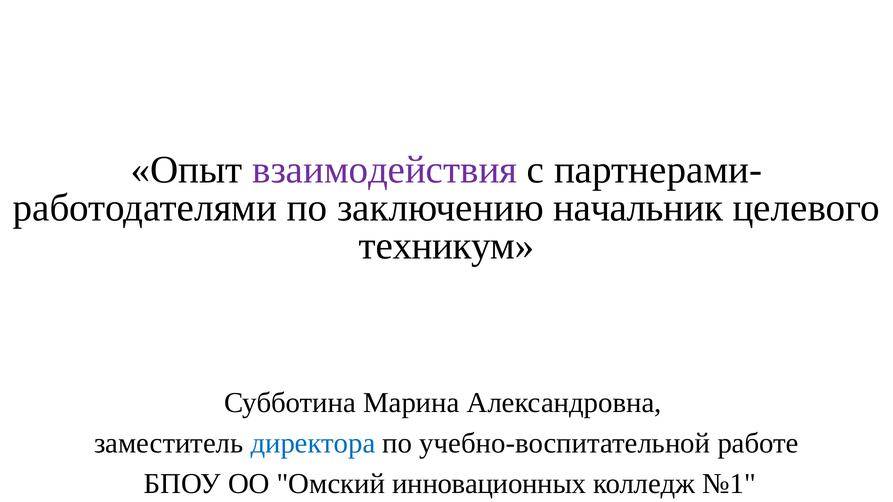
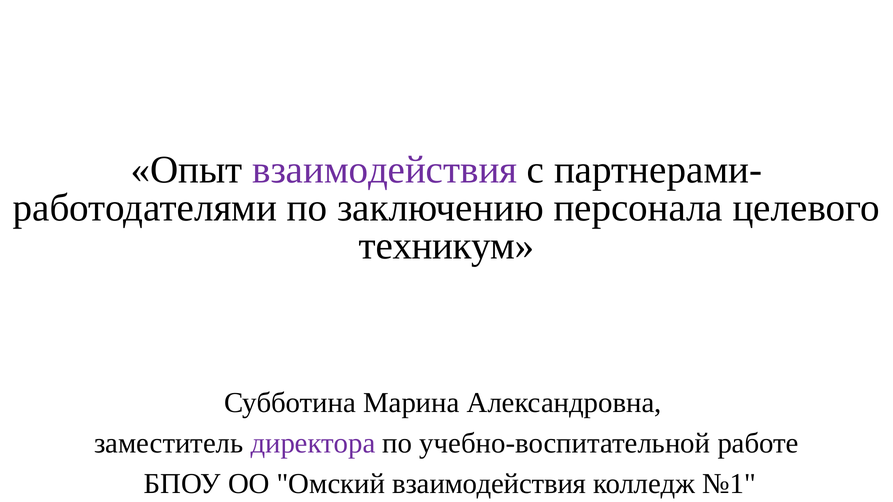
начальник: начальник -> персонала (638, 208)
директора colour: blue -> purple (313, 443)
Омский инновационных: инновационных -> взаимодействия (489, 484)
